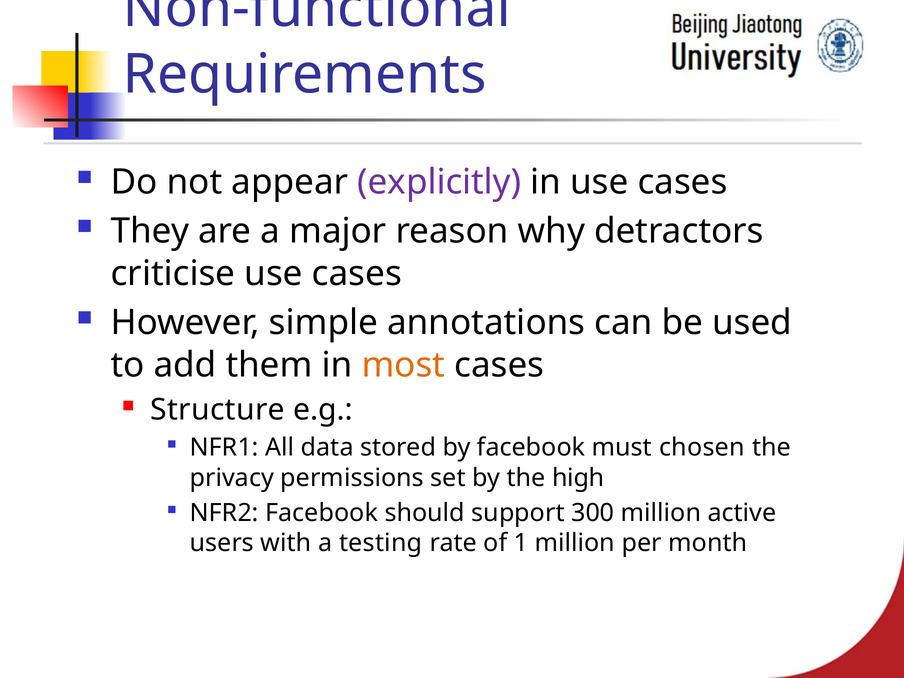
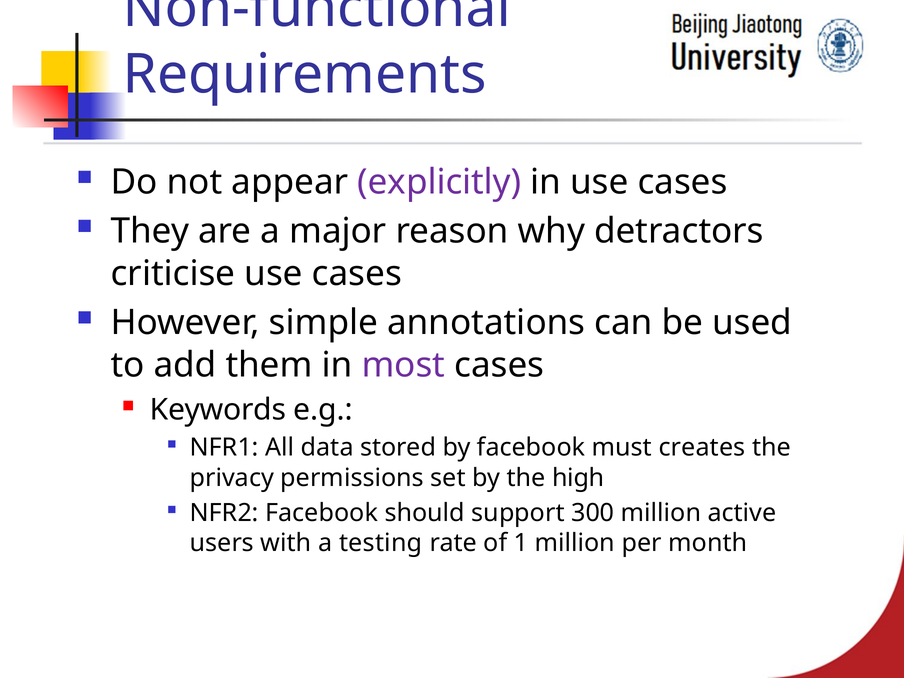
most colour: orange -> purple (403, 365)
Structure: Structure -> Keywords (218, 410)
chosen: chosen -> creates (702, 448)
